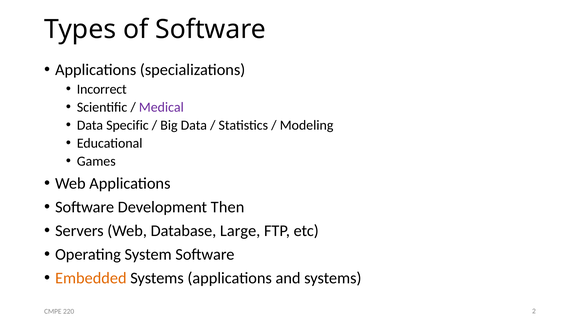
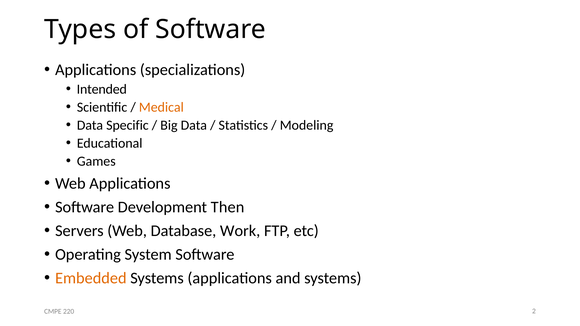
Incorrect: Incorrect -> Intended (102, 89)
Medical colour: purple -> orange (161, 107)
Large: Large -> Work (240, 231)
